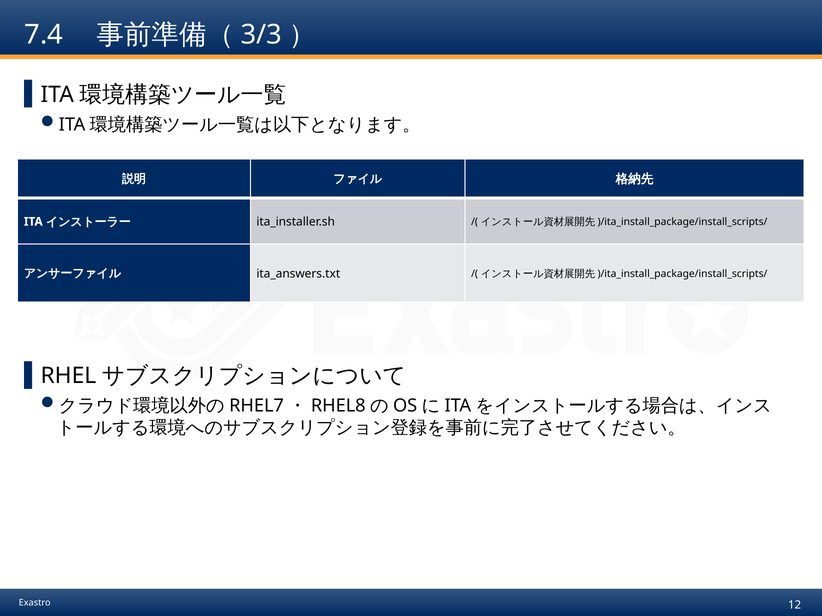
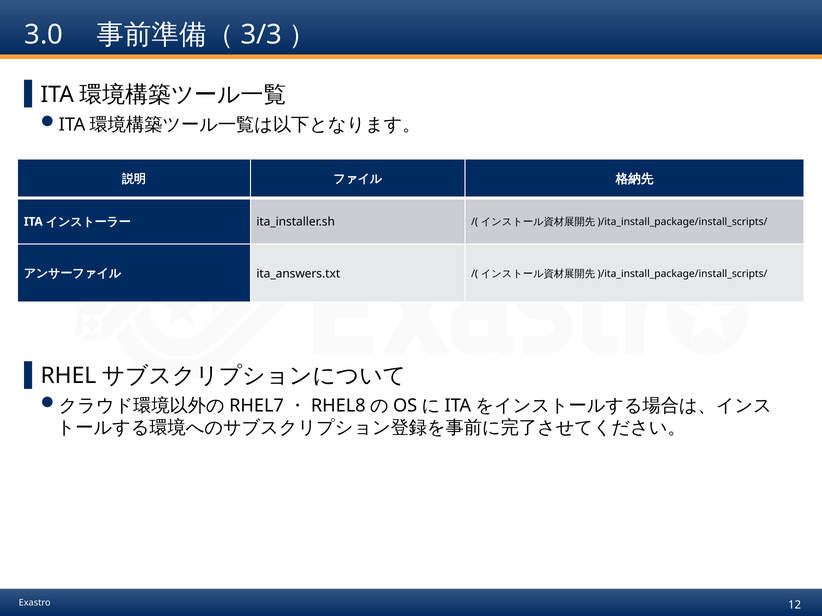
7.4: 7.4 -> 3.0 (44, 35)
